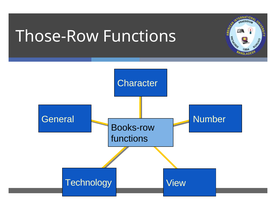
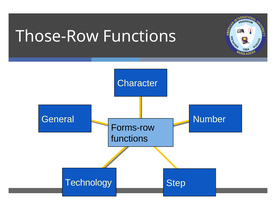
Books-row: Books-row -> Forms-row (133, 128)
View: View -> Step (176, 183)
